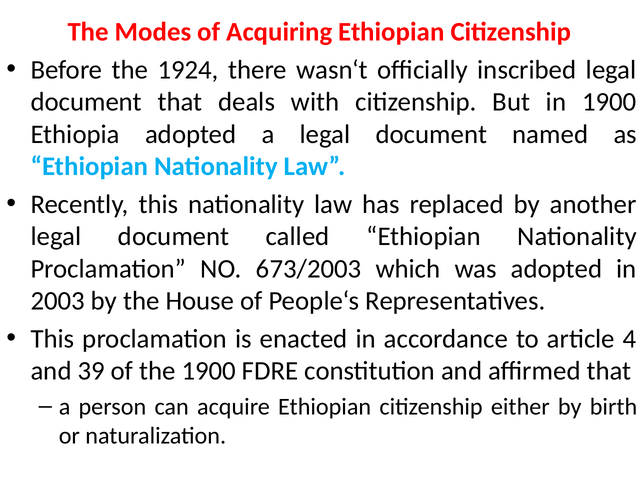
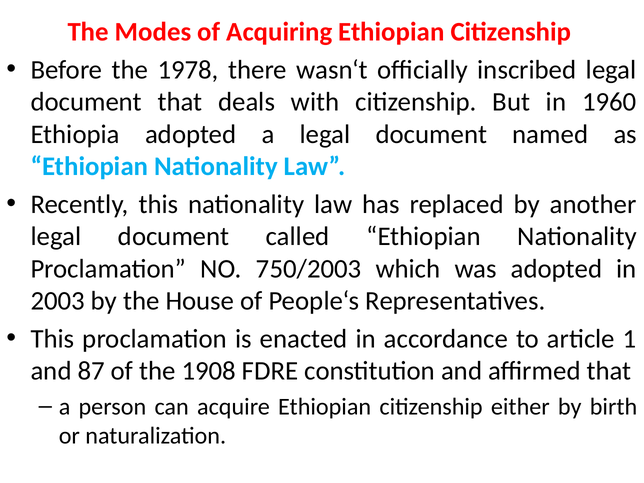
1924: 1924 -> 1978 (188, 70)
in 1900: 1900 -> 1960 (609, 102)
673/2003: 673/2003 -> 750/2003 (309, 269)
4: 4 -> 1 (630, 339)
39: 39 -> 87 (91, 371)
the 1900: 1900 -> 1908 (209, 371)
